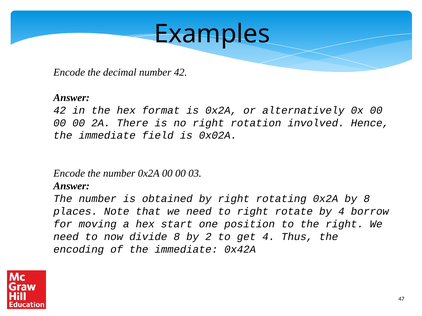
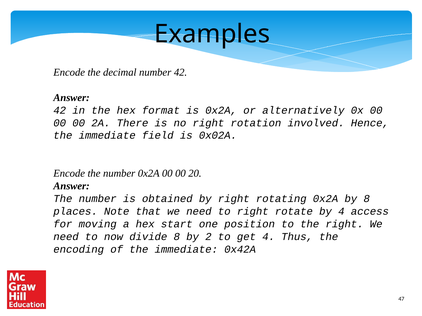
03: 03 -> 20 (195, 174)
borrow: borrow -> access (370, 212)
